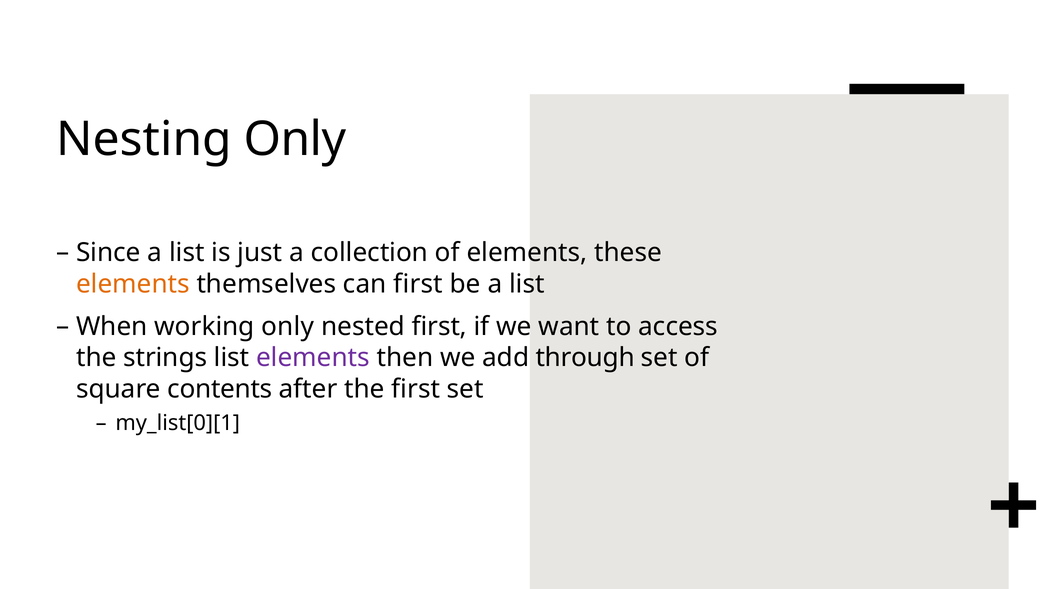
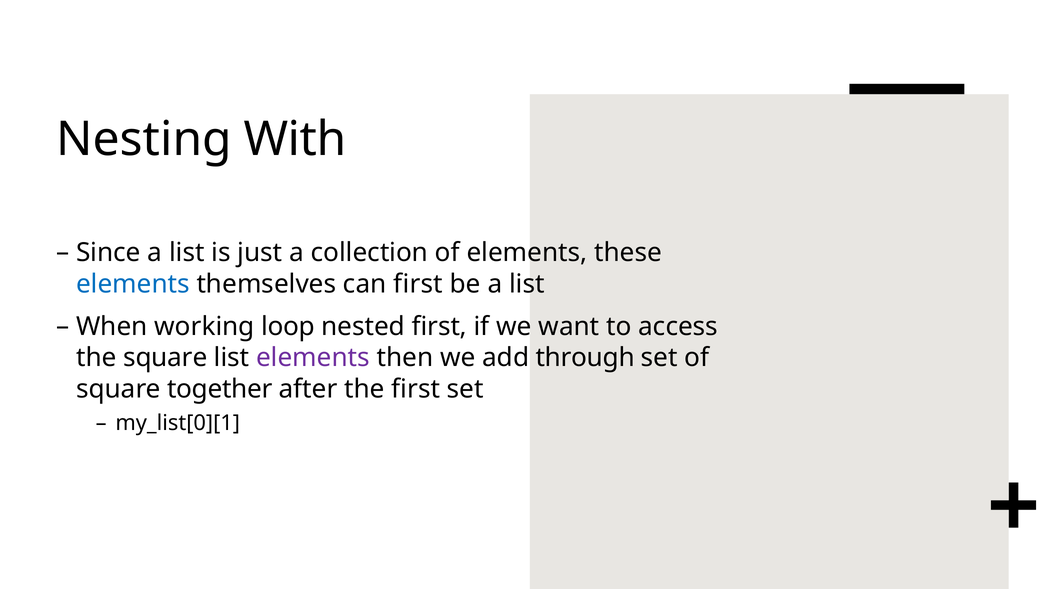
Nesting Only: Only -> With (295, 140)
elements colour: orange -> blue (133, 284)
working only: only -> loop (288, 327)
the strings: strings -> square (165, 358)
contents: contents -> together (220, 390)
